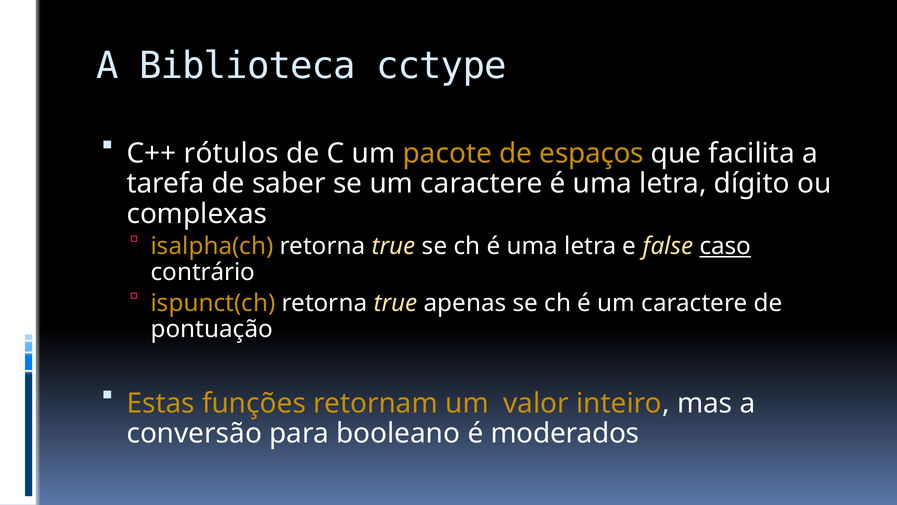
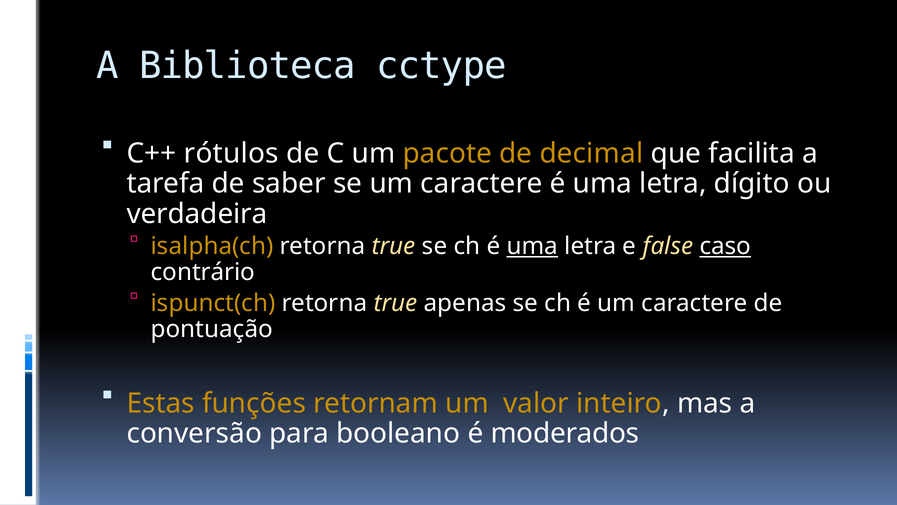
espaços: espaços -> decimal (591, 153)
complexas: complexas -> verdadeira (197, 214)
uma underline: none -> present (532, 246)
